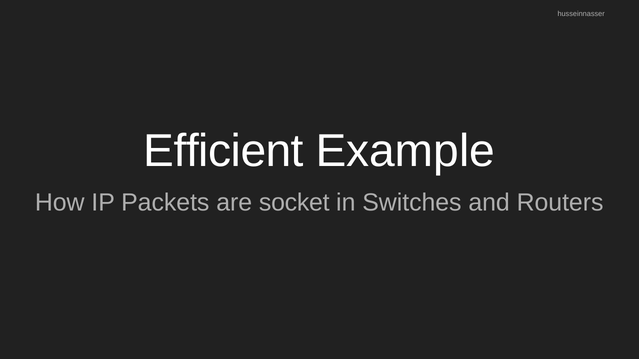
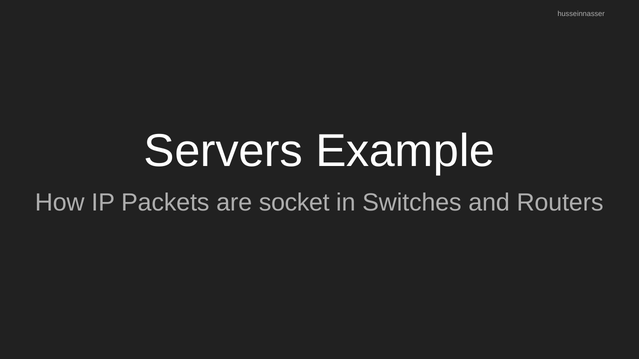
Efficient: Efficient -> Servers (223, 151)
